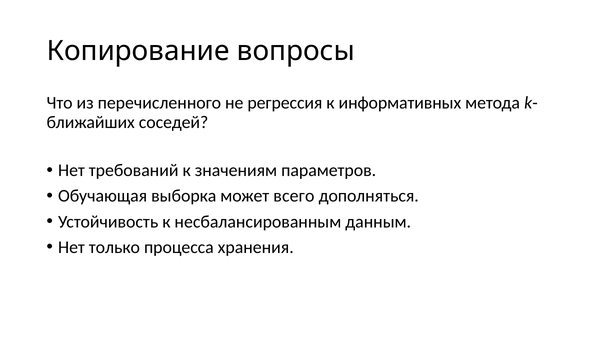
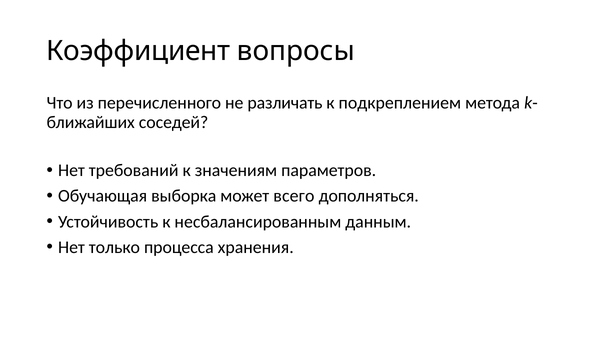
Копирование: Копирование -> Коэффициент (138, 51)
регрессия: регрессия -> различать (285, 103)
информативных: информативных -> подкреплением (400, 103)
